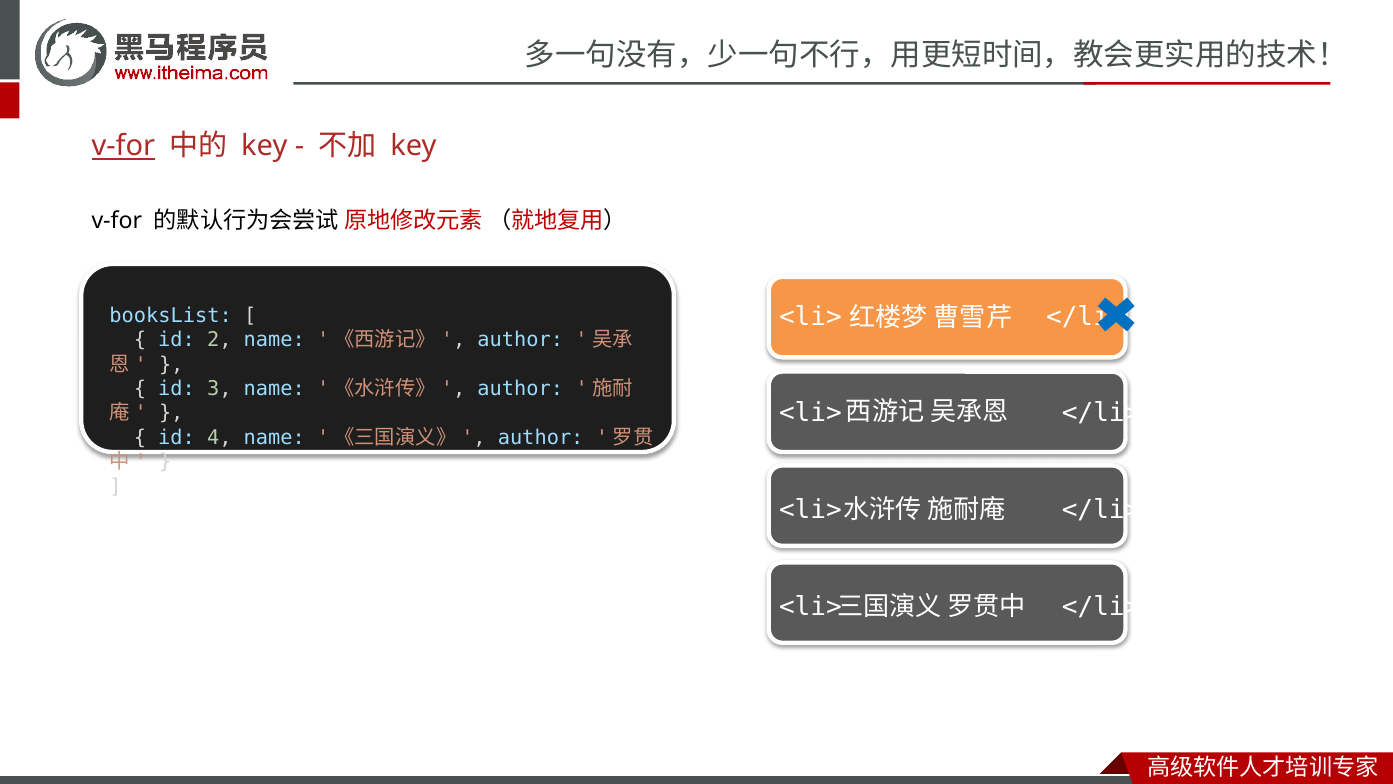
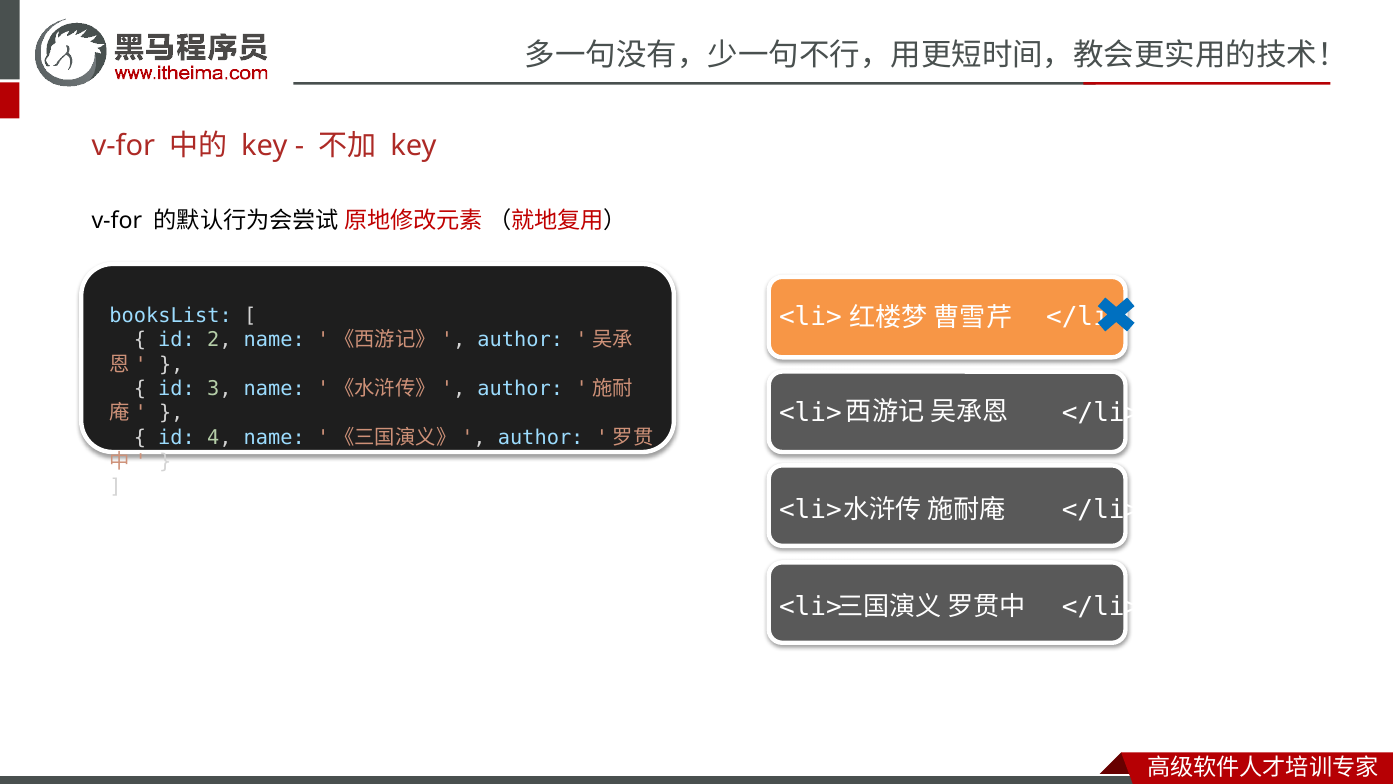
v-for underline: present -> none (123, 146)
